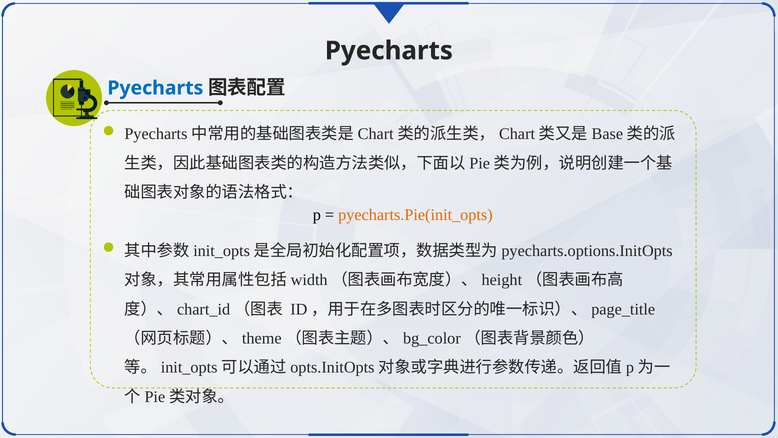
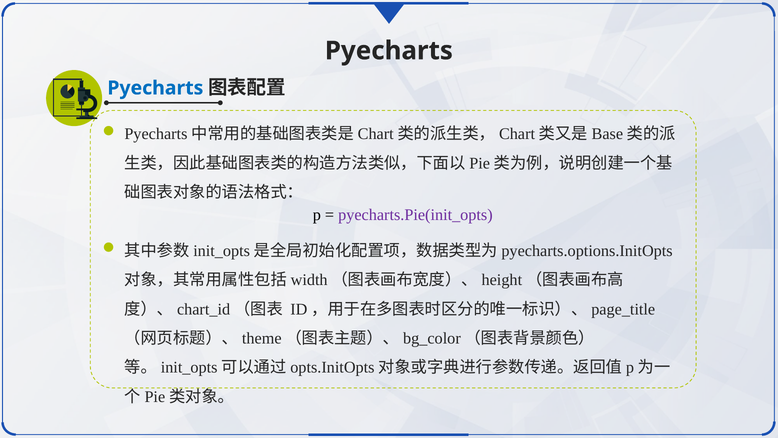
pyecharts.Pie(init_opts colour: orange -> purple (415, 215)
